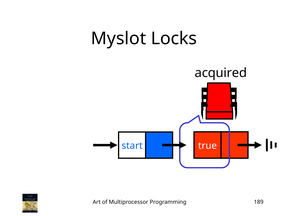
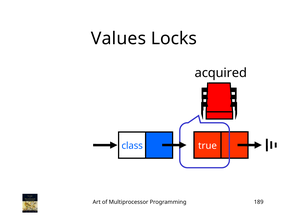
Myslot: Myslot -> Values (119, 38)
start: start -> class (132, 146)
